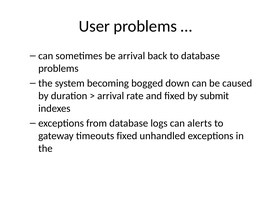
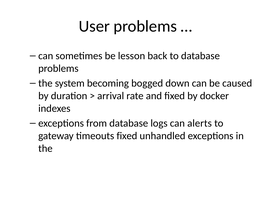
be arrival: arrival -> lesson (132, 56)
submit: submit -> docker (214, 96)
